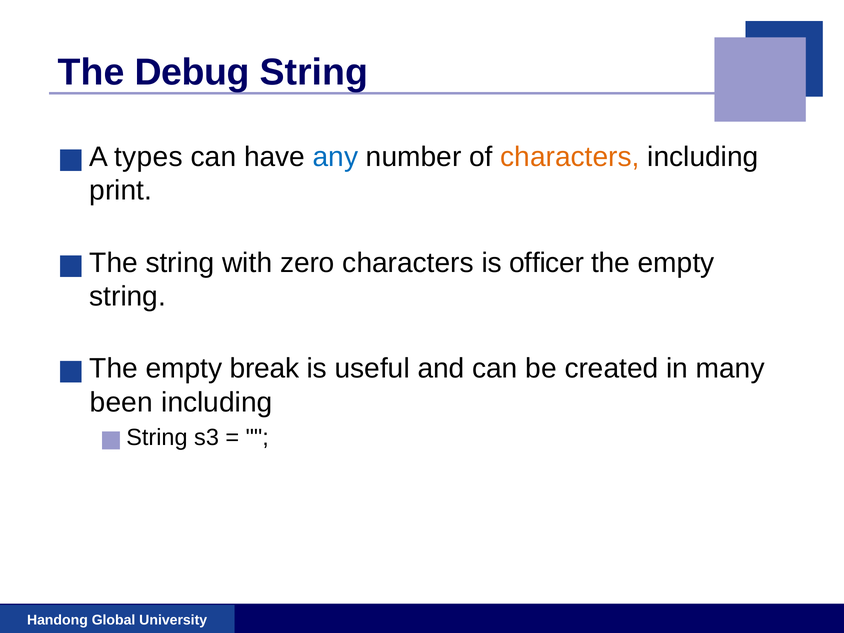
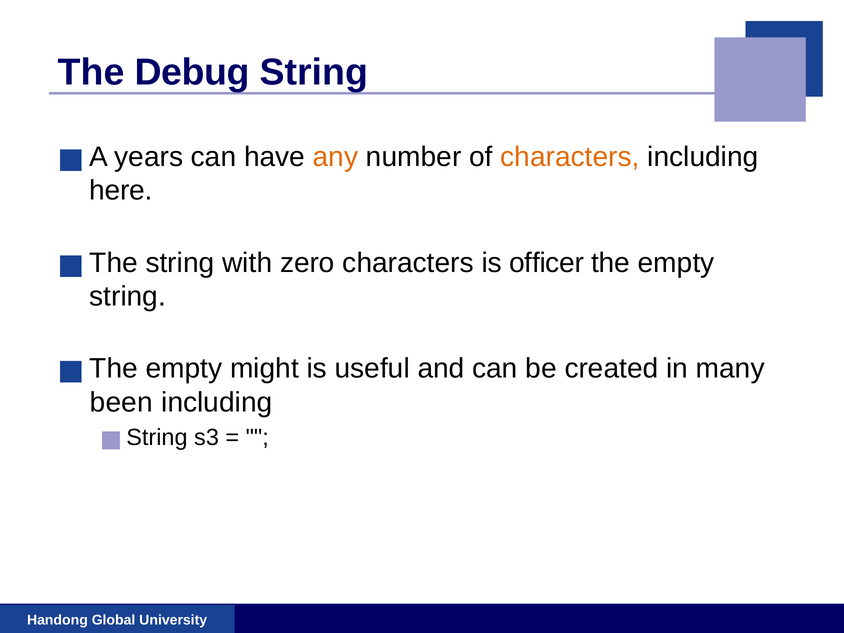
types: types -> years (149, 157)
any colour: blue -> orange (336, 157)
print: print -> here (121, 191)
break: break -> might (264, 369)
